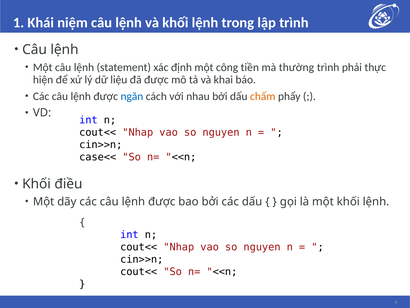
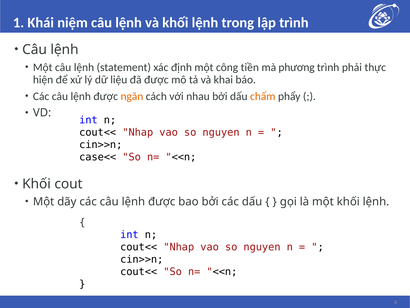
thường: thường -> phương (297, 67)
ngăn colour: blue -> orange (132, 96)
điều: điều -> cout (68, 184)
